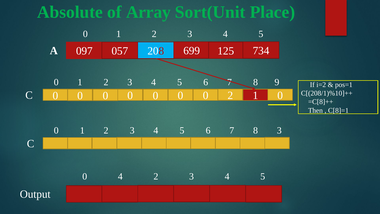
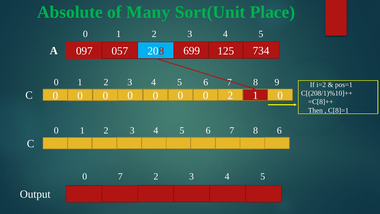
Array: Array -> Many (148, 12)
8 3: 3 -> 6 (279, 130)
0 4: 4 -> 7 (120, 176)
